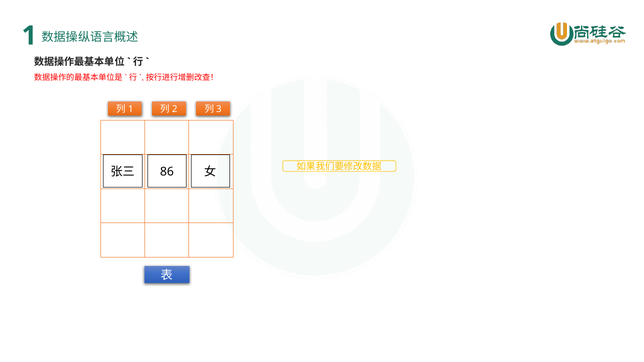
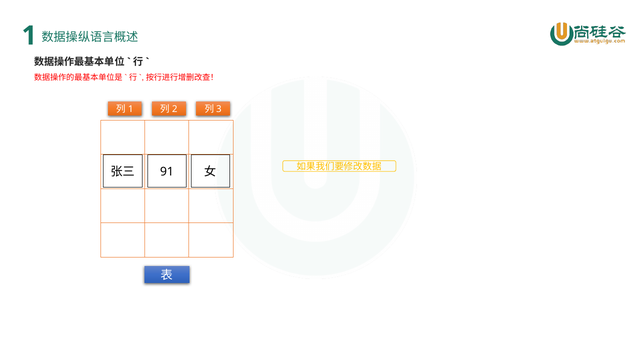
86: 86 -> 91 (167, 172)
